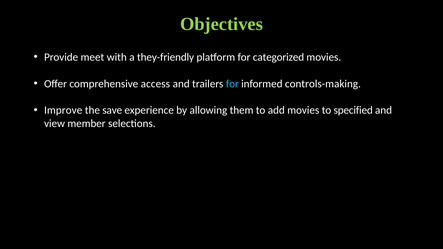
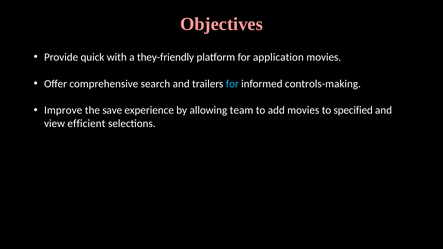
Objectives colour: light green -> pink (221, 24)
meet: meet -> quick (92, 57)
categorized: categorized -> application (278, 57)
access: access -> search (155, 84)
them: them -> team (242, 110)
member: member -> efficient (86, 124)
